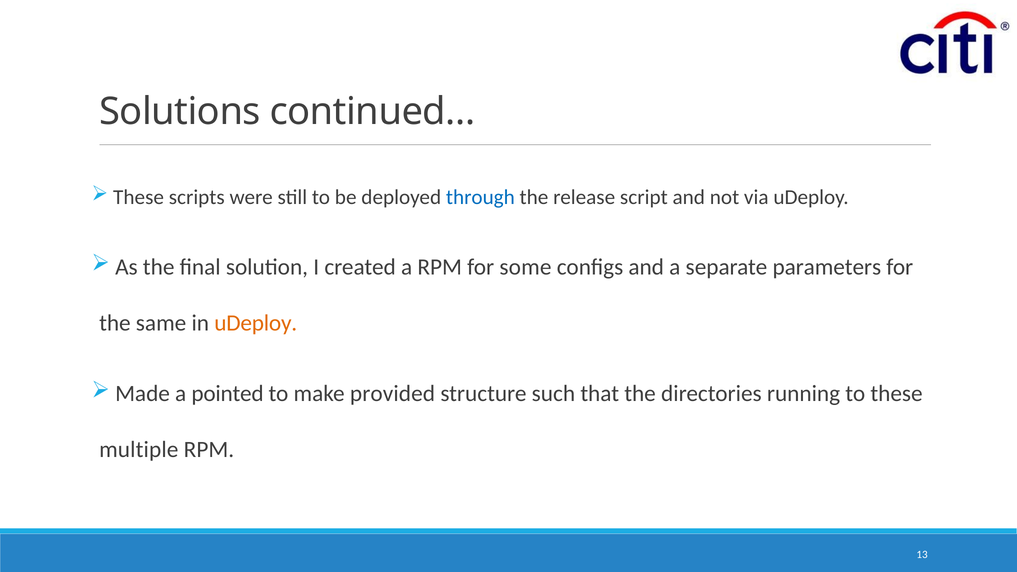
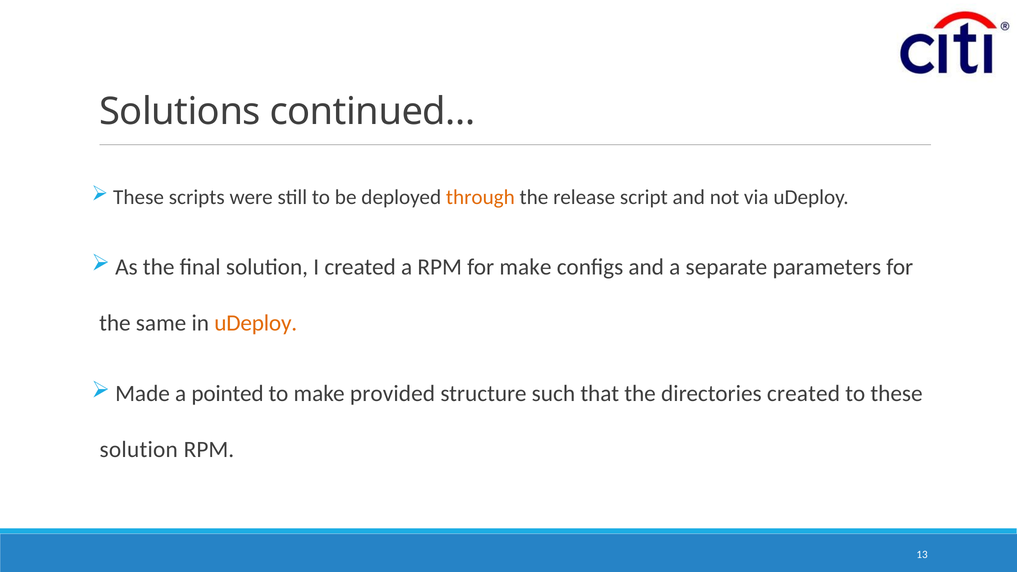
through colour: blue -> orange (480, 197)
for some: some -> make (525, 267)
directories running: running -> created (803, 394)
multiple: multiple -> solution (139, 450)
